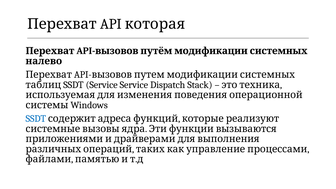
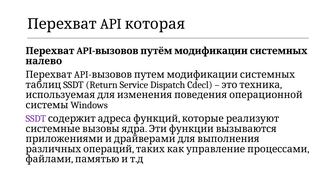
SSDT Service: Service -> Return (102, 85)
Stack: Stack -> Cdecl (200, 85)
SSDT colour: blue -> purple (36, 119)
